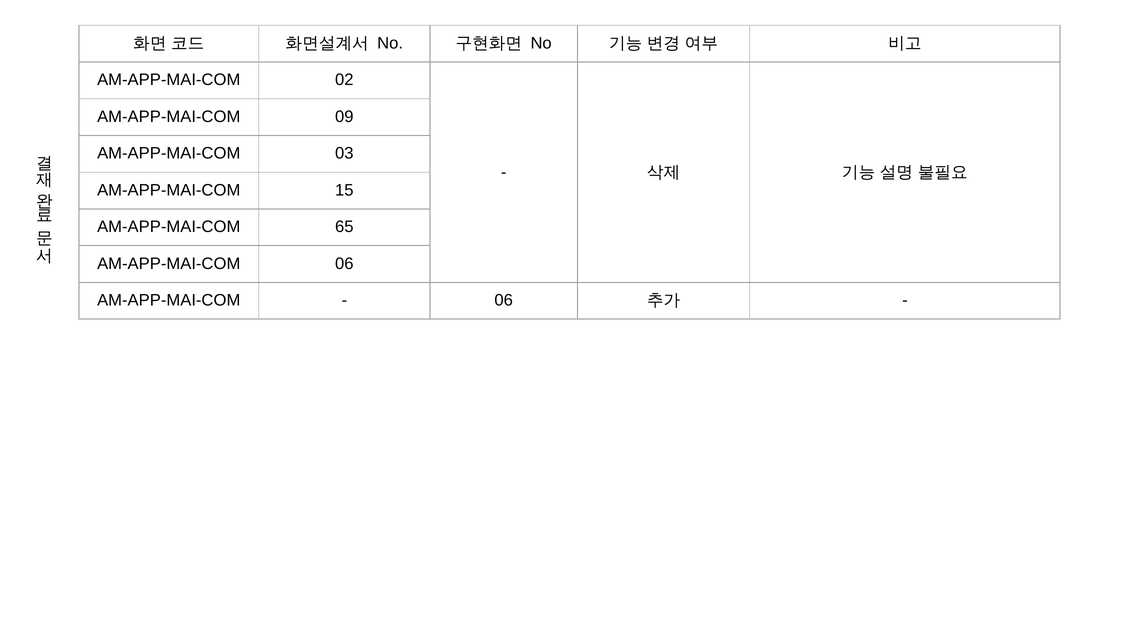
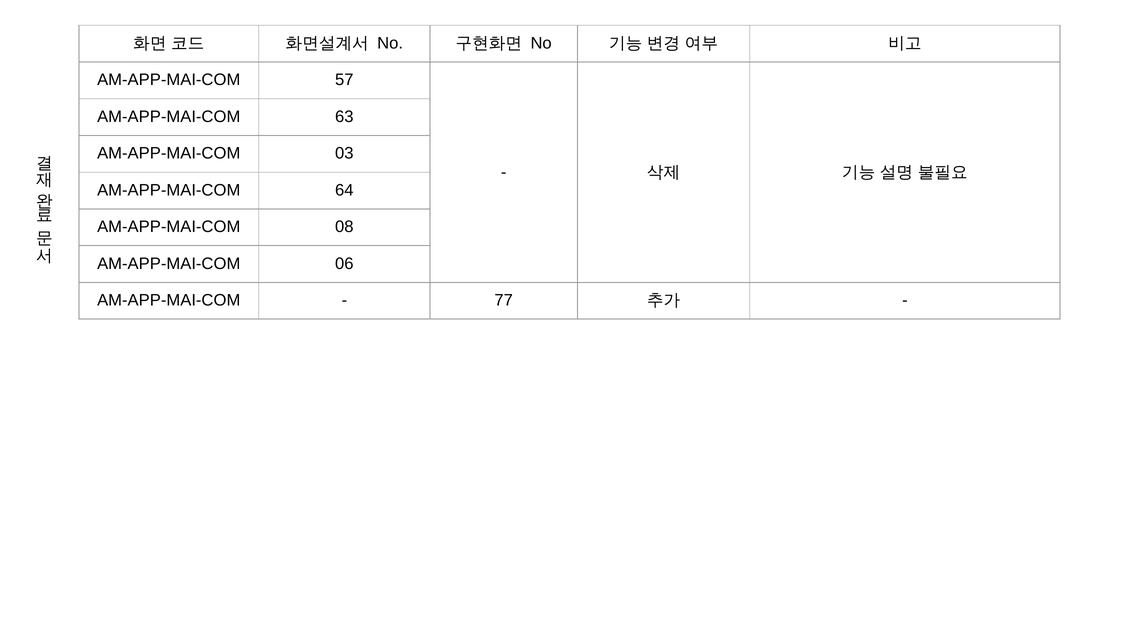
02: 02 -> 57 (344, 80)
09: 09 -> 63 (344, 117)
15: 15 -> 64 (344, 190)
65: 65 -> 08 (344, 227)
06: 06 -> 77 (504, 300)
